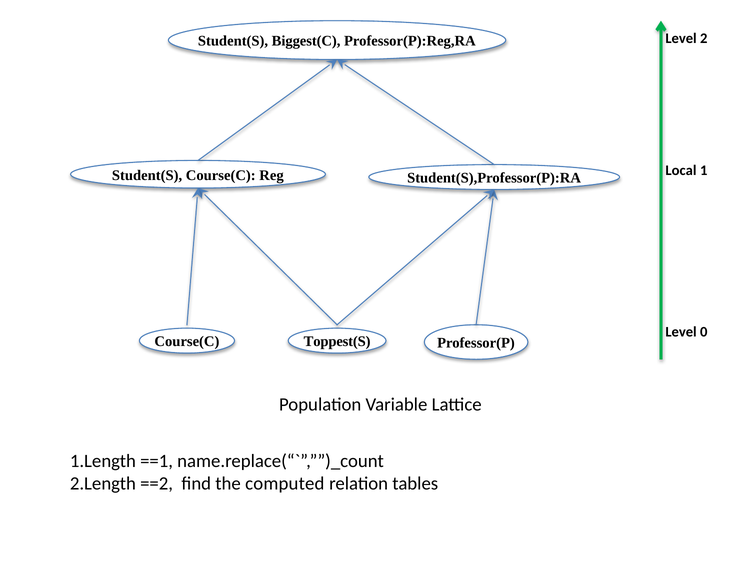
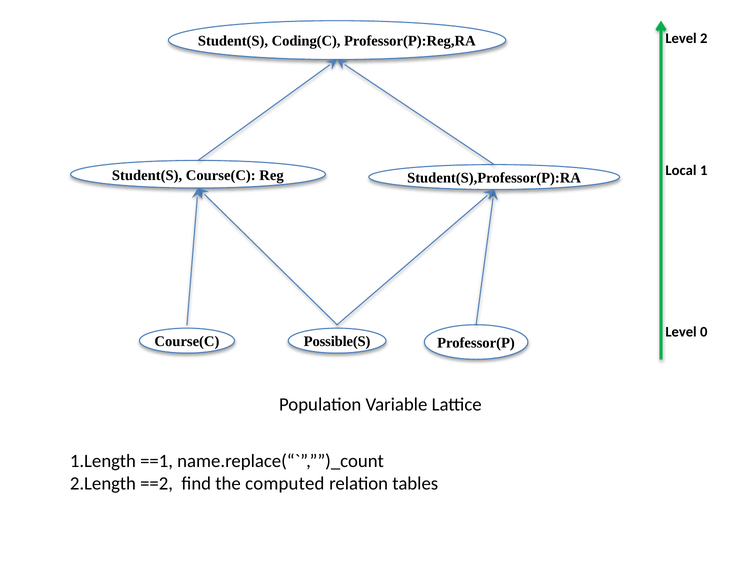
Biggest(C: Biggest(C -> Coding(C (306, 41)
Toppest(S: Toppest(S -> Possible(S (337, 341)
